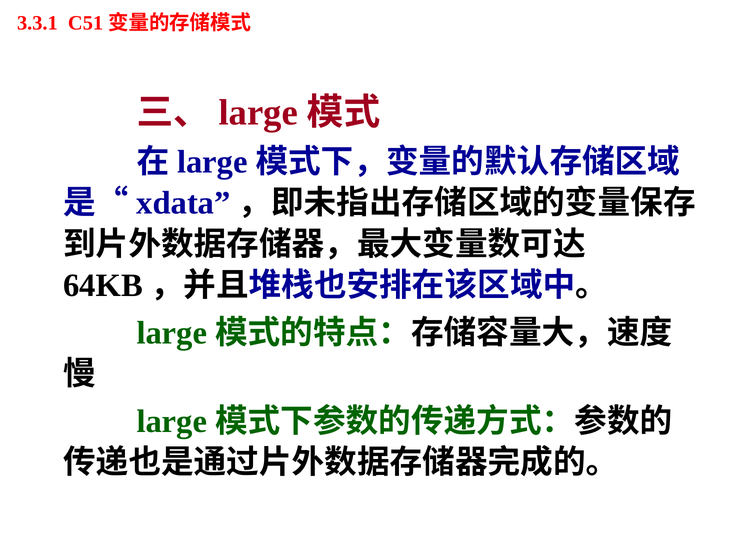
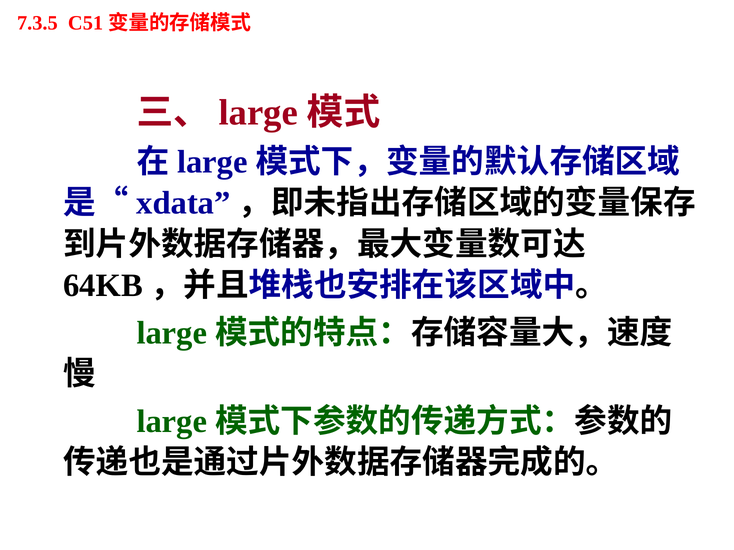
3.3.1: 3.3.1 -> 7.3.5 (37, 23)
